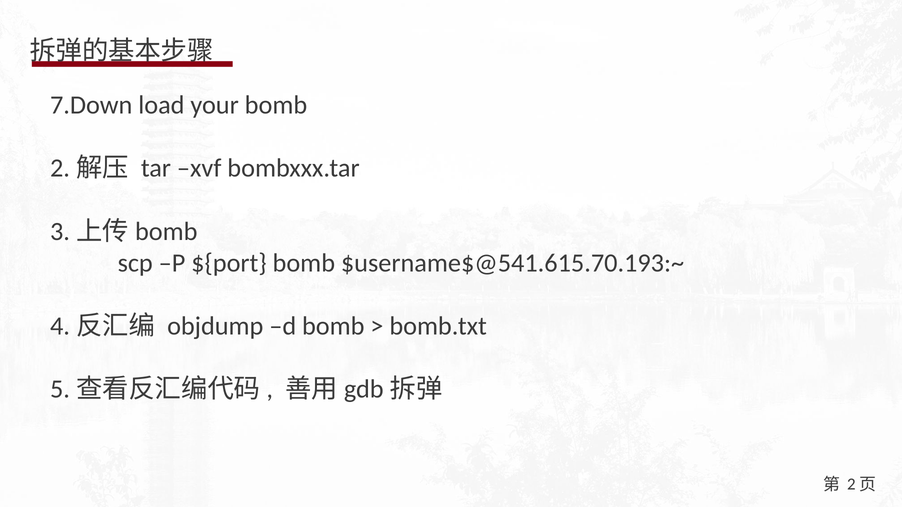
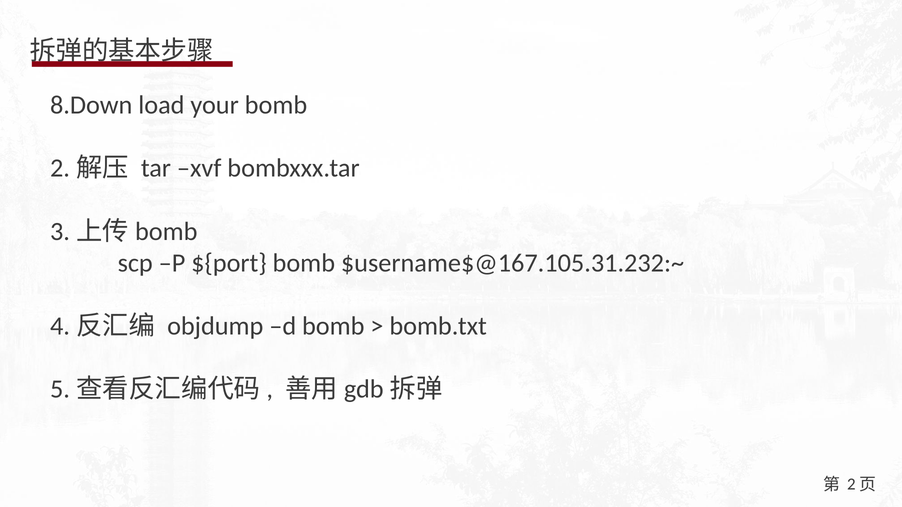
7.Down: 7.Down -> 8.Down (91, 105)
$username$@541.615.70.193:~: $username$@541.615.70.193:~ -> $username$@167.105.31.232:~ (513, 263)
